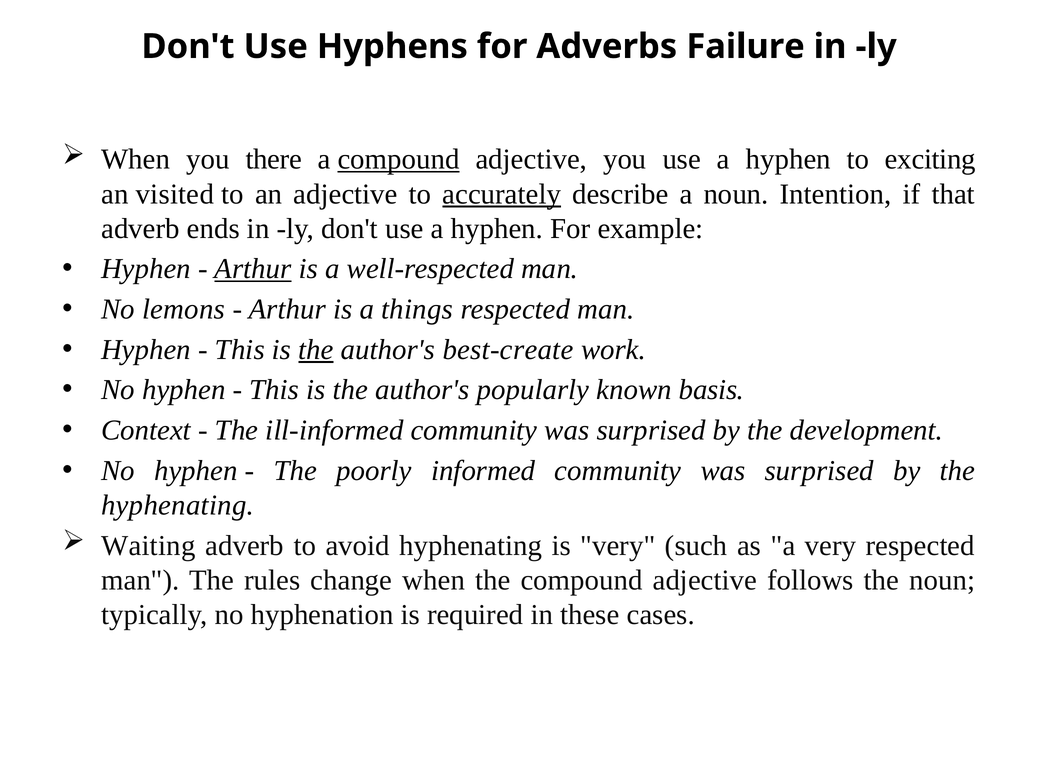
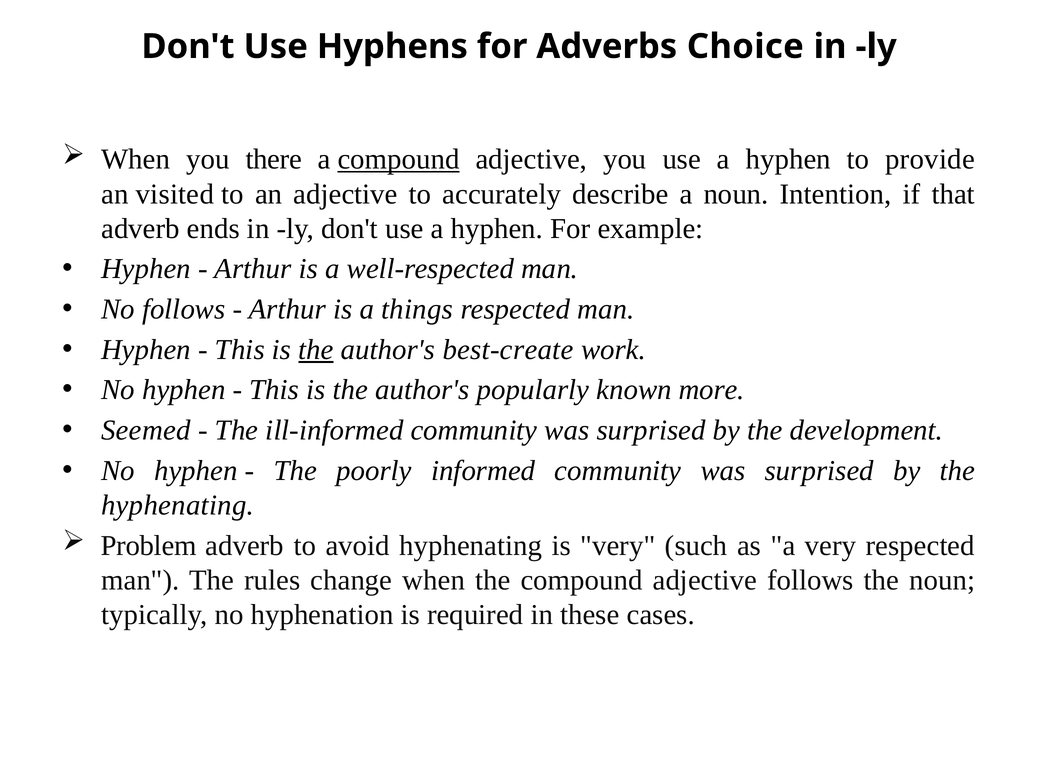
Failure: Failure -> Choice (745, 47)
exciting: exciting -> provide (930, 160)
accurately underline: present -> none (502, 194)
Arthur underline: present -> none (253, 269)
No lemons: lemons -> follows (184, 309)
basis: basis -> more (712, 390)
Context: Context -> Seemed (146, 431)
Waiting: Waiting -> Problem (149, 546)
